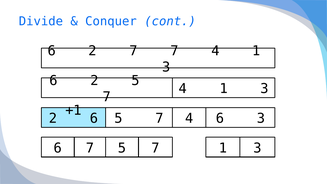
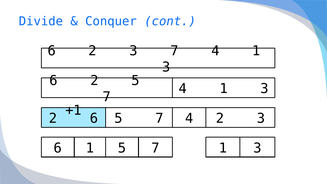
6 2 7: 7 -> 3 (133, 51)
4 6: 6 -> 2 (220, 118)
6 7: 7 -> 1 (90, 148)
